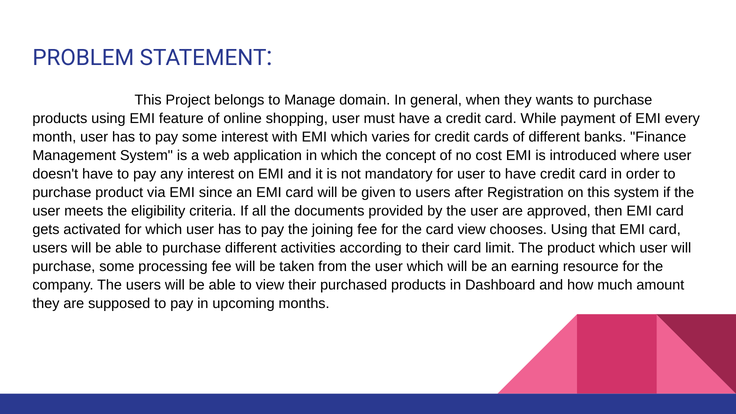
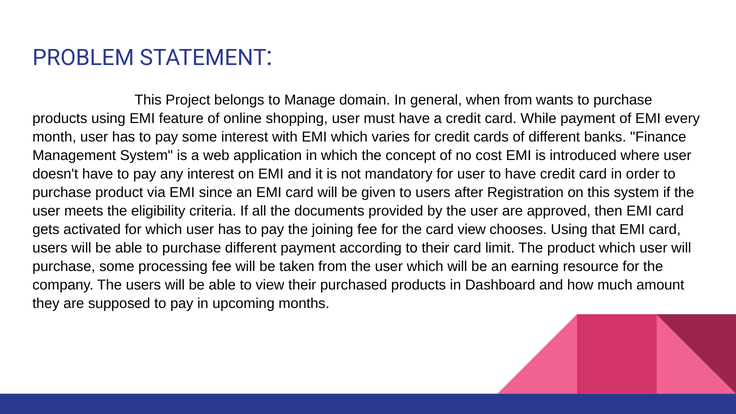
when they: they -> from (518, 100)
different activities: activities -> payment (308, 248)
